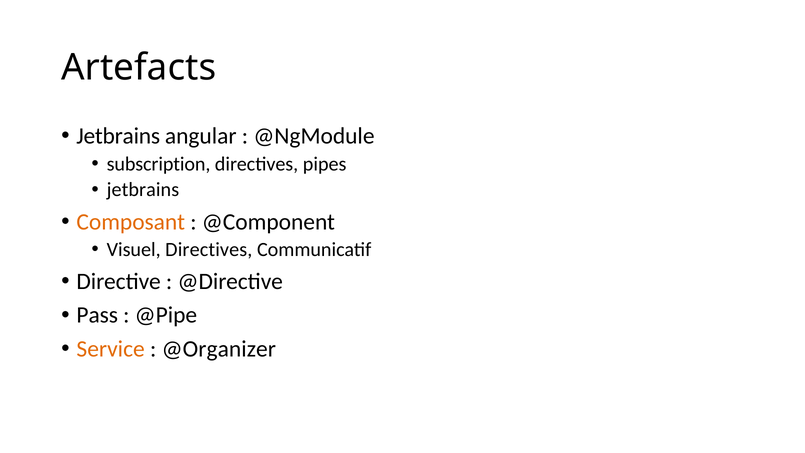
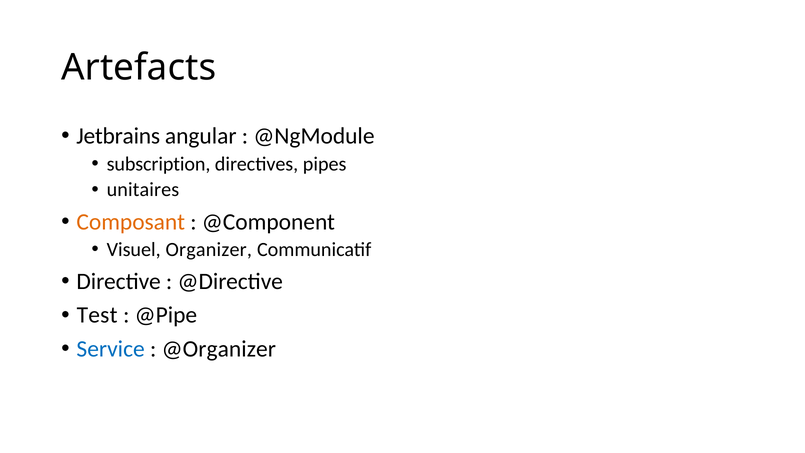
jetbrains: jetbrains -> unitaires (143, 190)
Visuel Directives: Directives -> Organizer (209, 249)
Pass: Pass -> Test (97, 315)
Service colour: orange -> blue (111, 349)
